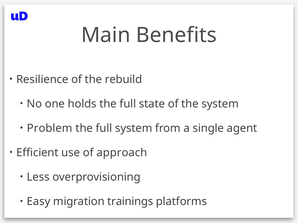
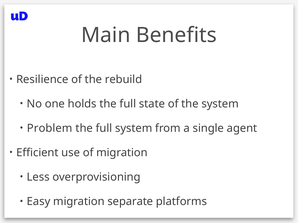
of approach: approach -> migration (122, 153)
trainings: trainings -> separate (130, 202)
